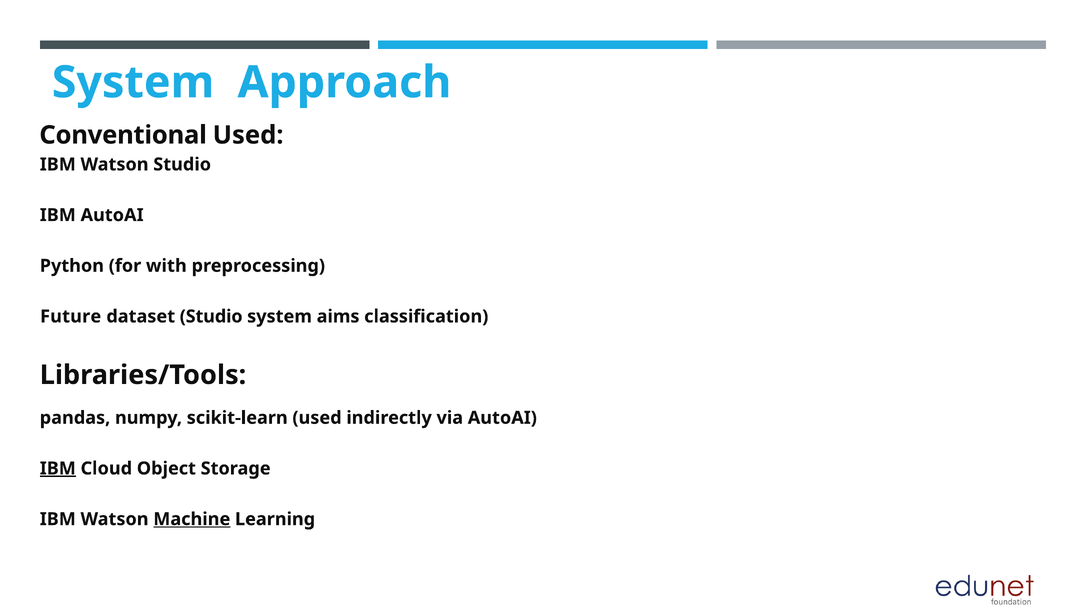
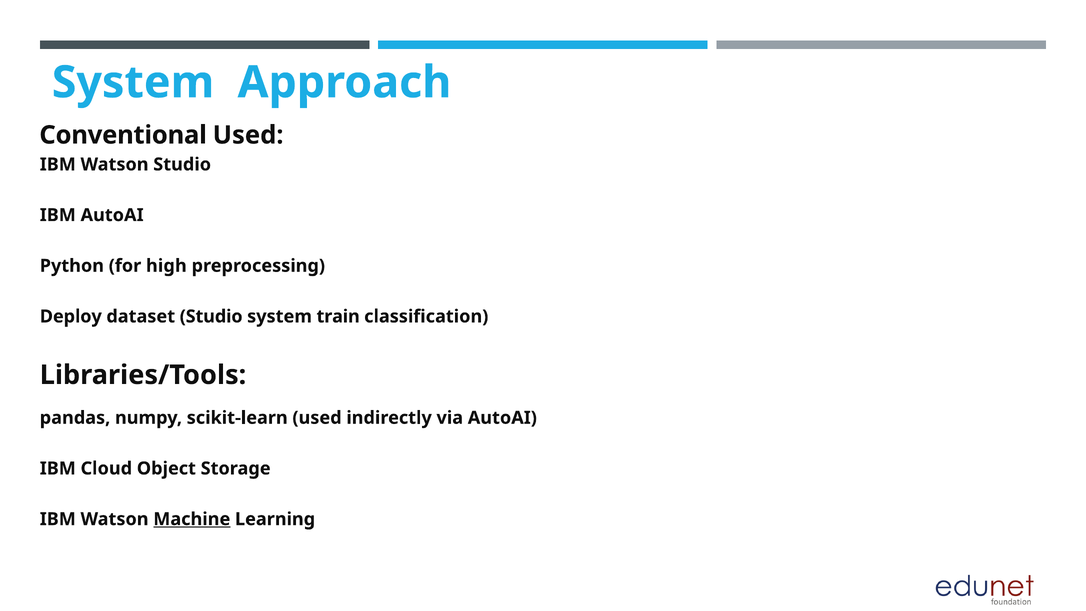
with: with -> high (166, 266)
Future: Future -> Deploy (71, 316)
aims: aims -> train (338, 316)
IBM underline: present -> none (58, 468)
